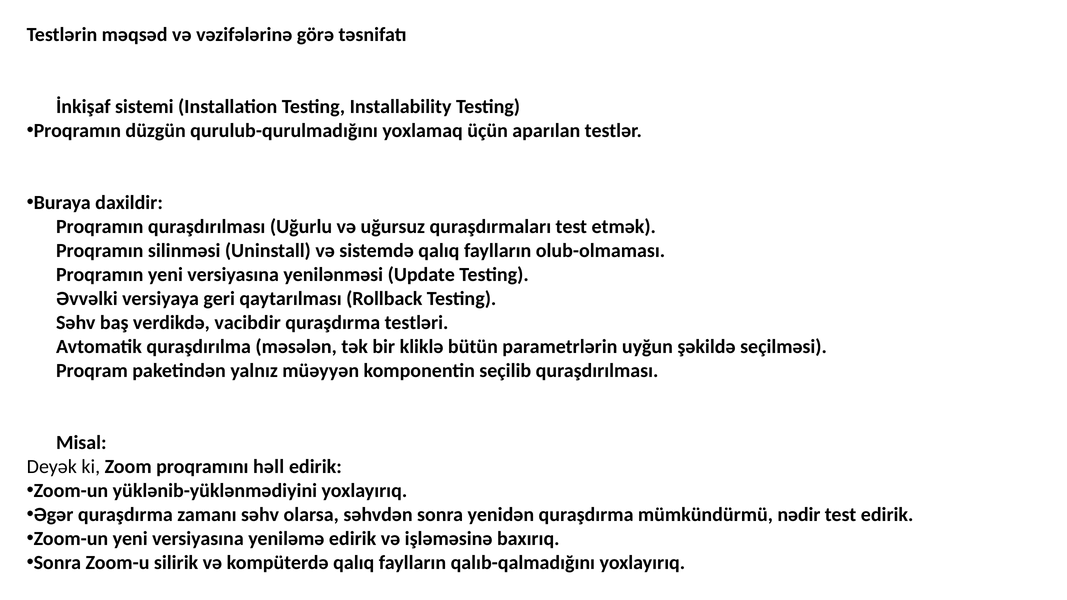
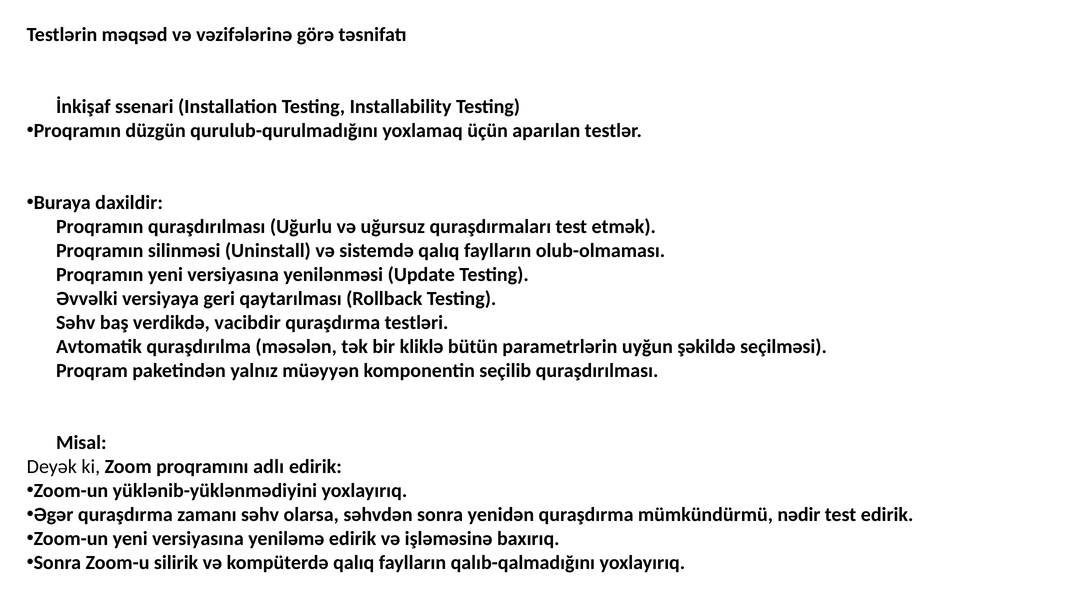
sistemi: sistemi -> ssenari (144, 107)
həll: həll -> adlı (269, 467)
